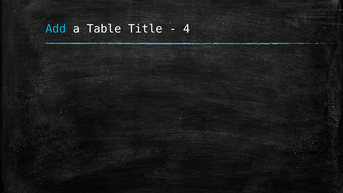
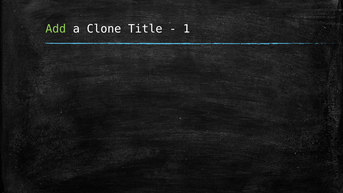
Add colour: light blue -> light green (56, 29)
Table: Table -> Clone (104, 29)
4: 4 -> 1 (187, 29)
